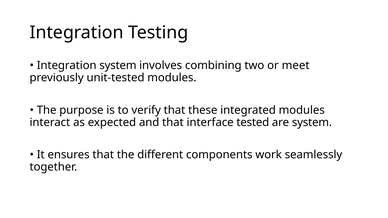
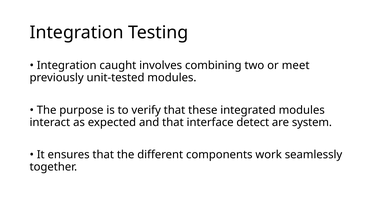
Integration system: system -> caught (118, 66)
tested: tested -> detect (253, 122)
